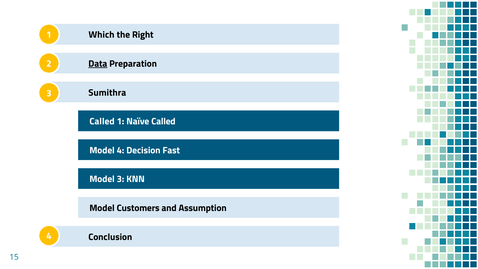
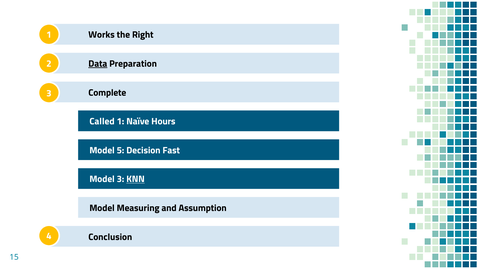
Which: Which -> Works (102, 35)
Sumithra: Sumithra -> Complete (107, 93)
Naïve Called: Called -> Hours (163, 121)
Model 4: 4 -> 5 (121, 150)
KNN underline: none -> present (136, 179)
Customers: Customers -> Measuring (138, 208)
